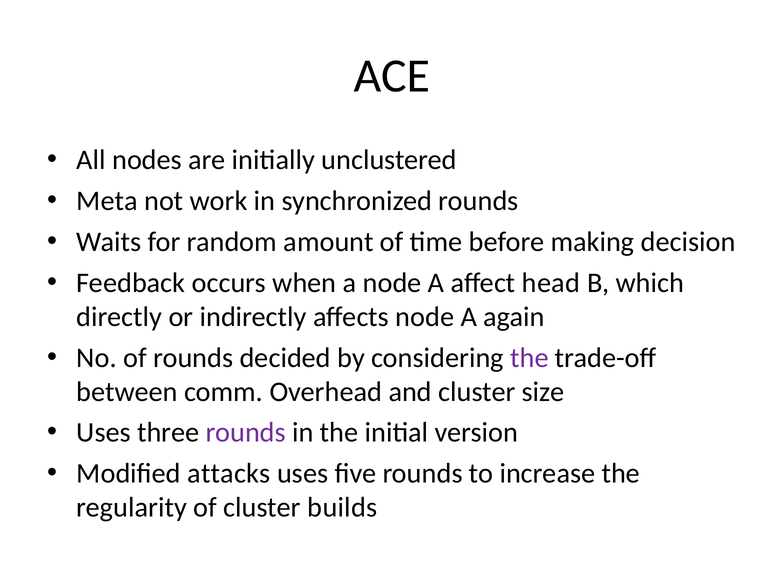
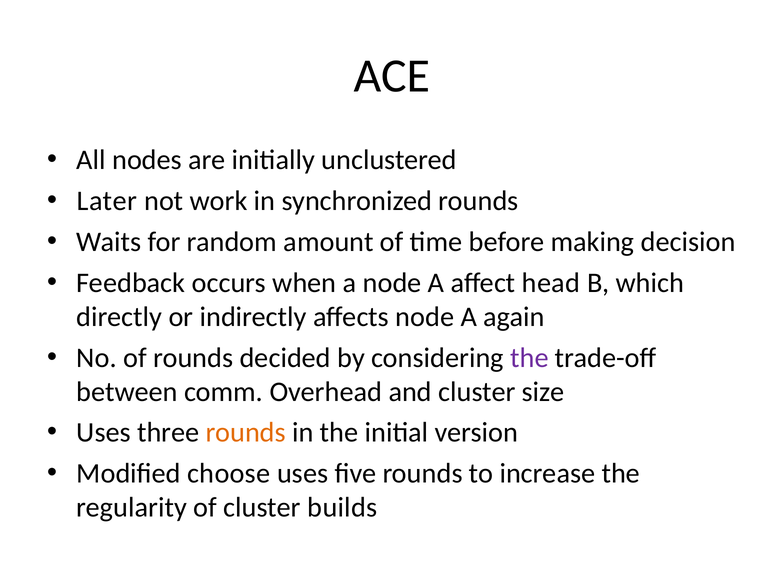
Meta: Meta -> Later (107, 201)
rounds colour: purple -> orange (246, 433)
attacks: attacks -> choose (229, 474)
